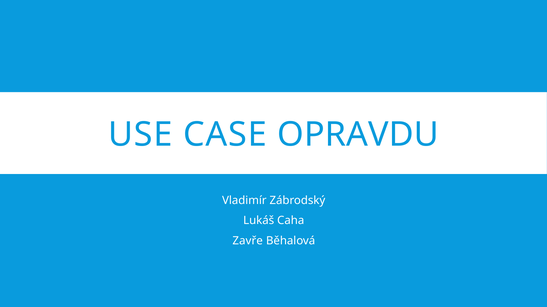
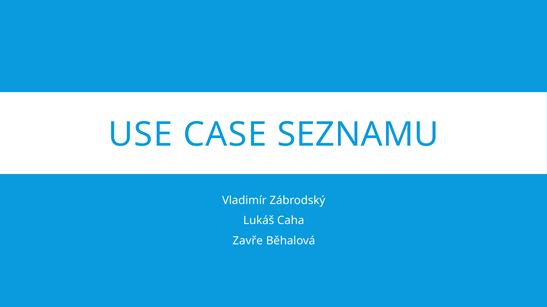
OPRAVDU: OPRAVDU -> SEZNAMU (358, 135)
